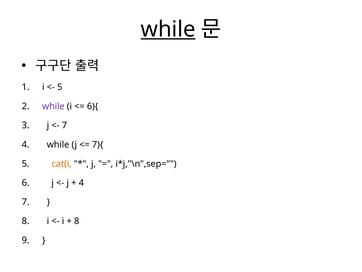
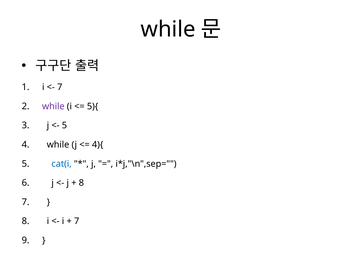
while underline: present -> none (168, 29)
5: 5 -> 7 (60, 87)
6){: 6){ -> 5){ (93, 106)
7: 7 -> 5 (64, 125)
7){: 7){ -> 4){ (98, 144)
cat(i colour: orange -> blue (62, 163)
4: 4 -> 8 (81, 183)
8: 8 -> 7 (77, 221)
